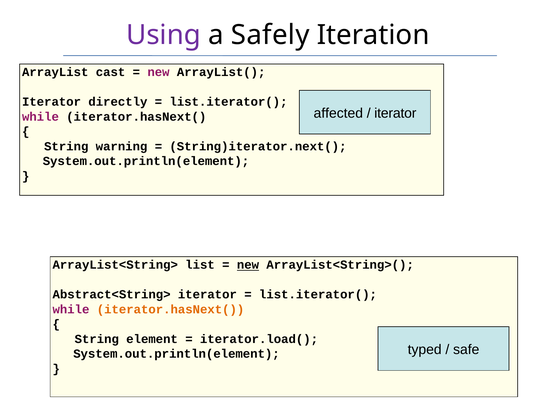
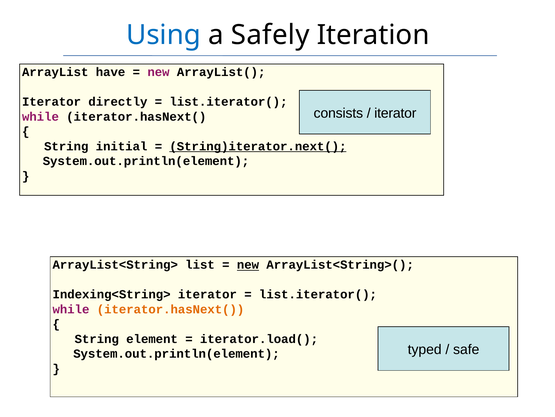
Using colour: purple -> blue (164, 35)
cast: cast -> have (111, 72)
affected: affected -> consists (338, 113)
warning: warning -> initial (122, 146)
String)iterator.next( underline: none -> present (258, 146)
Abstract<String>: Abstract<String> -> Indexing<String> (112, 294)
